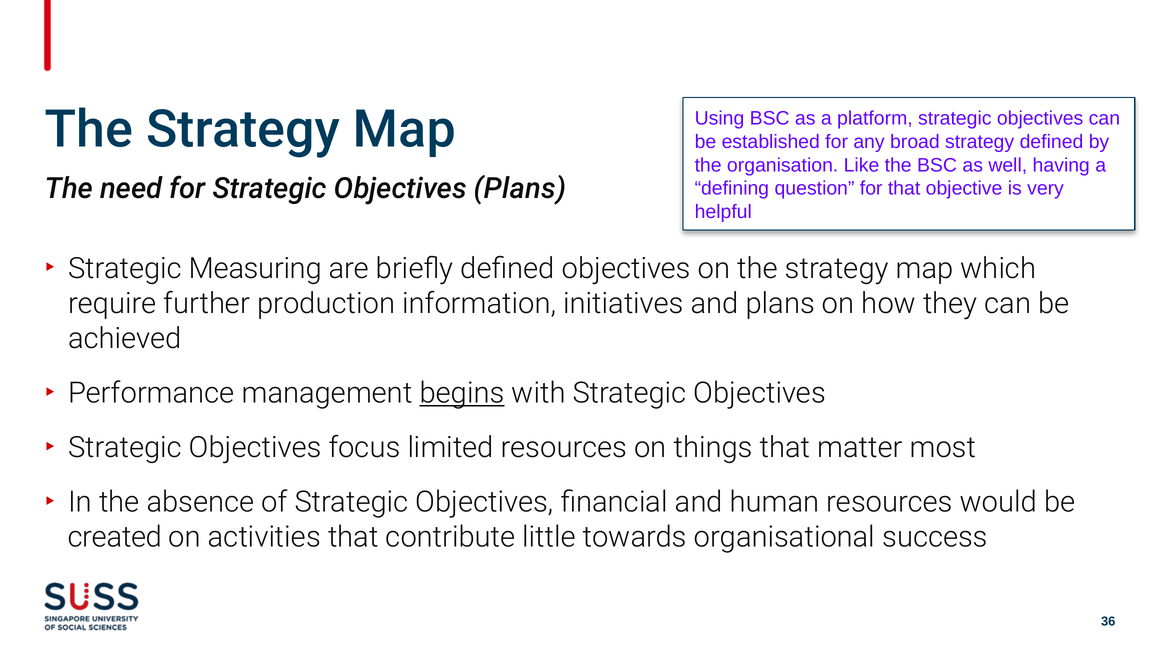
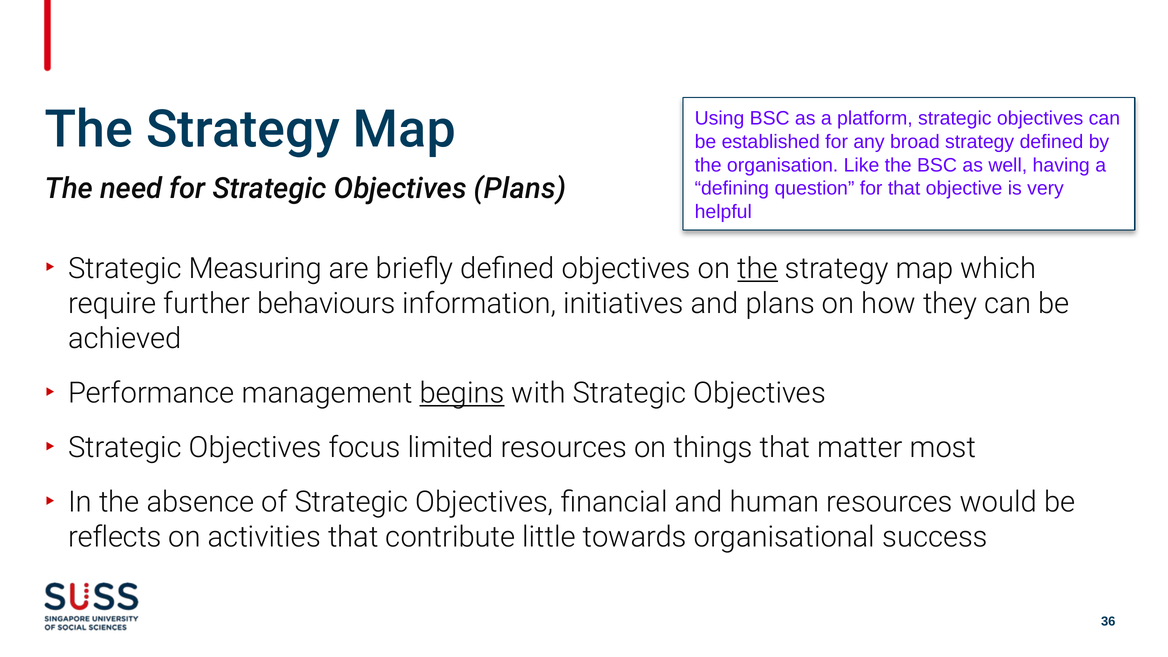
the underline: none -> present (758, 269)
production: production -> behaviours (326, 304)
created: created -> reflects (115, 537)
